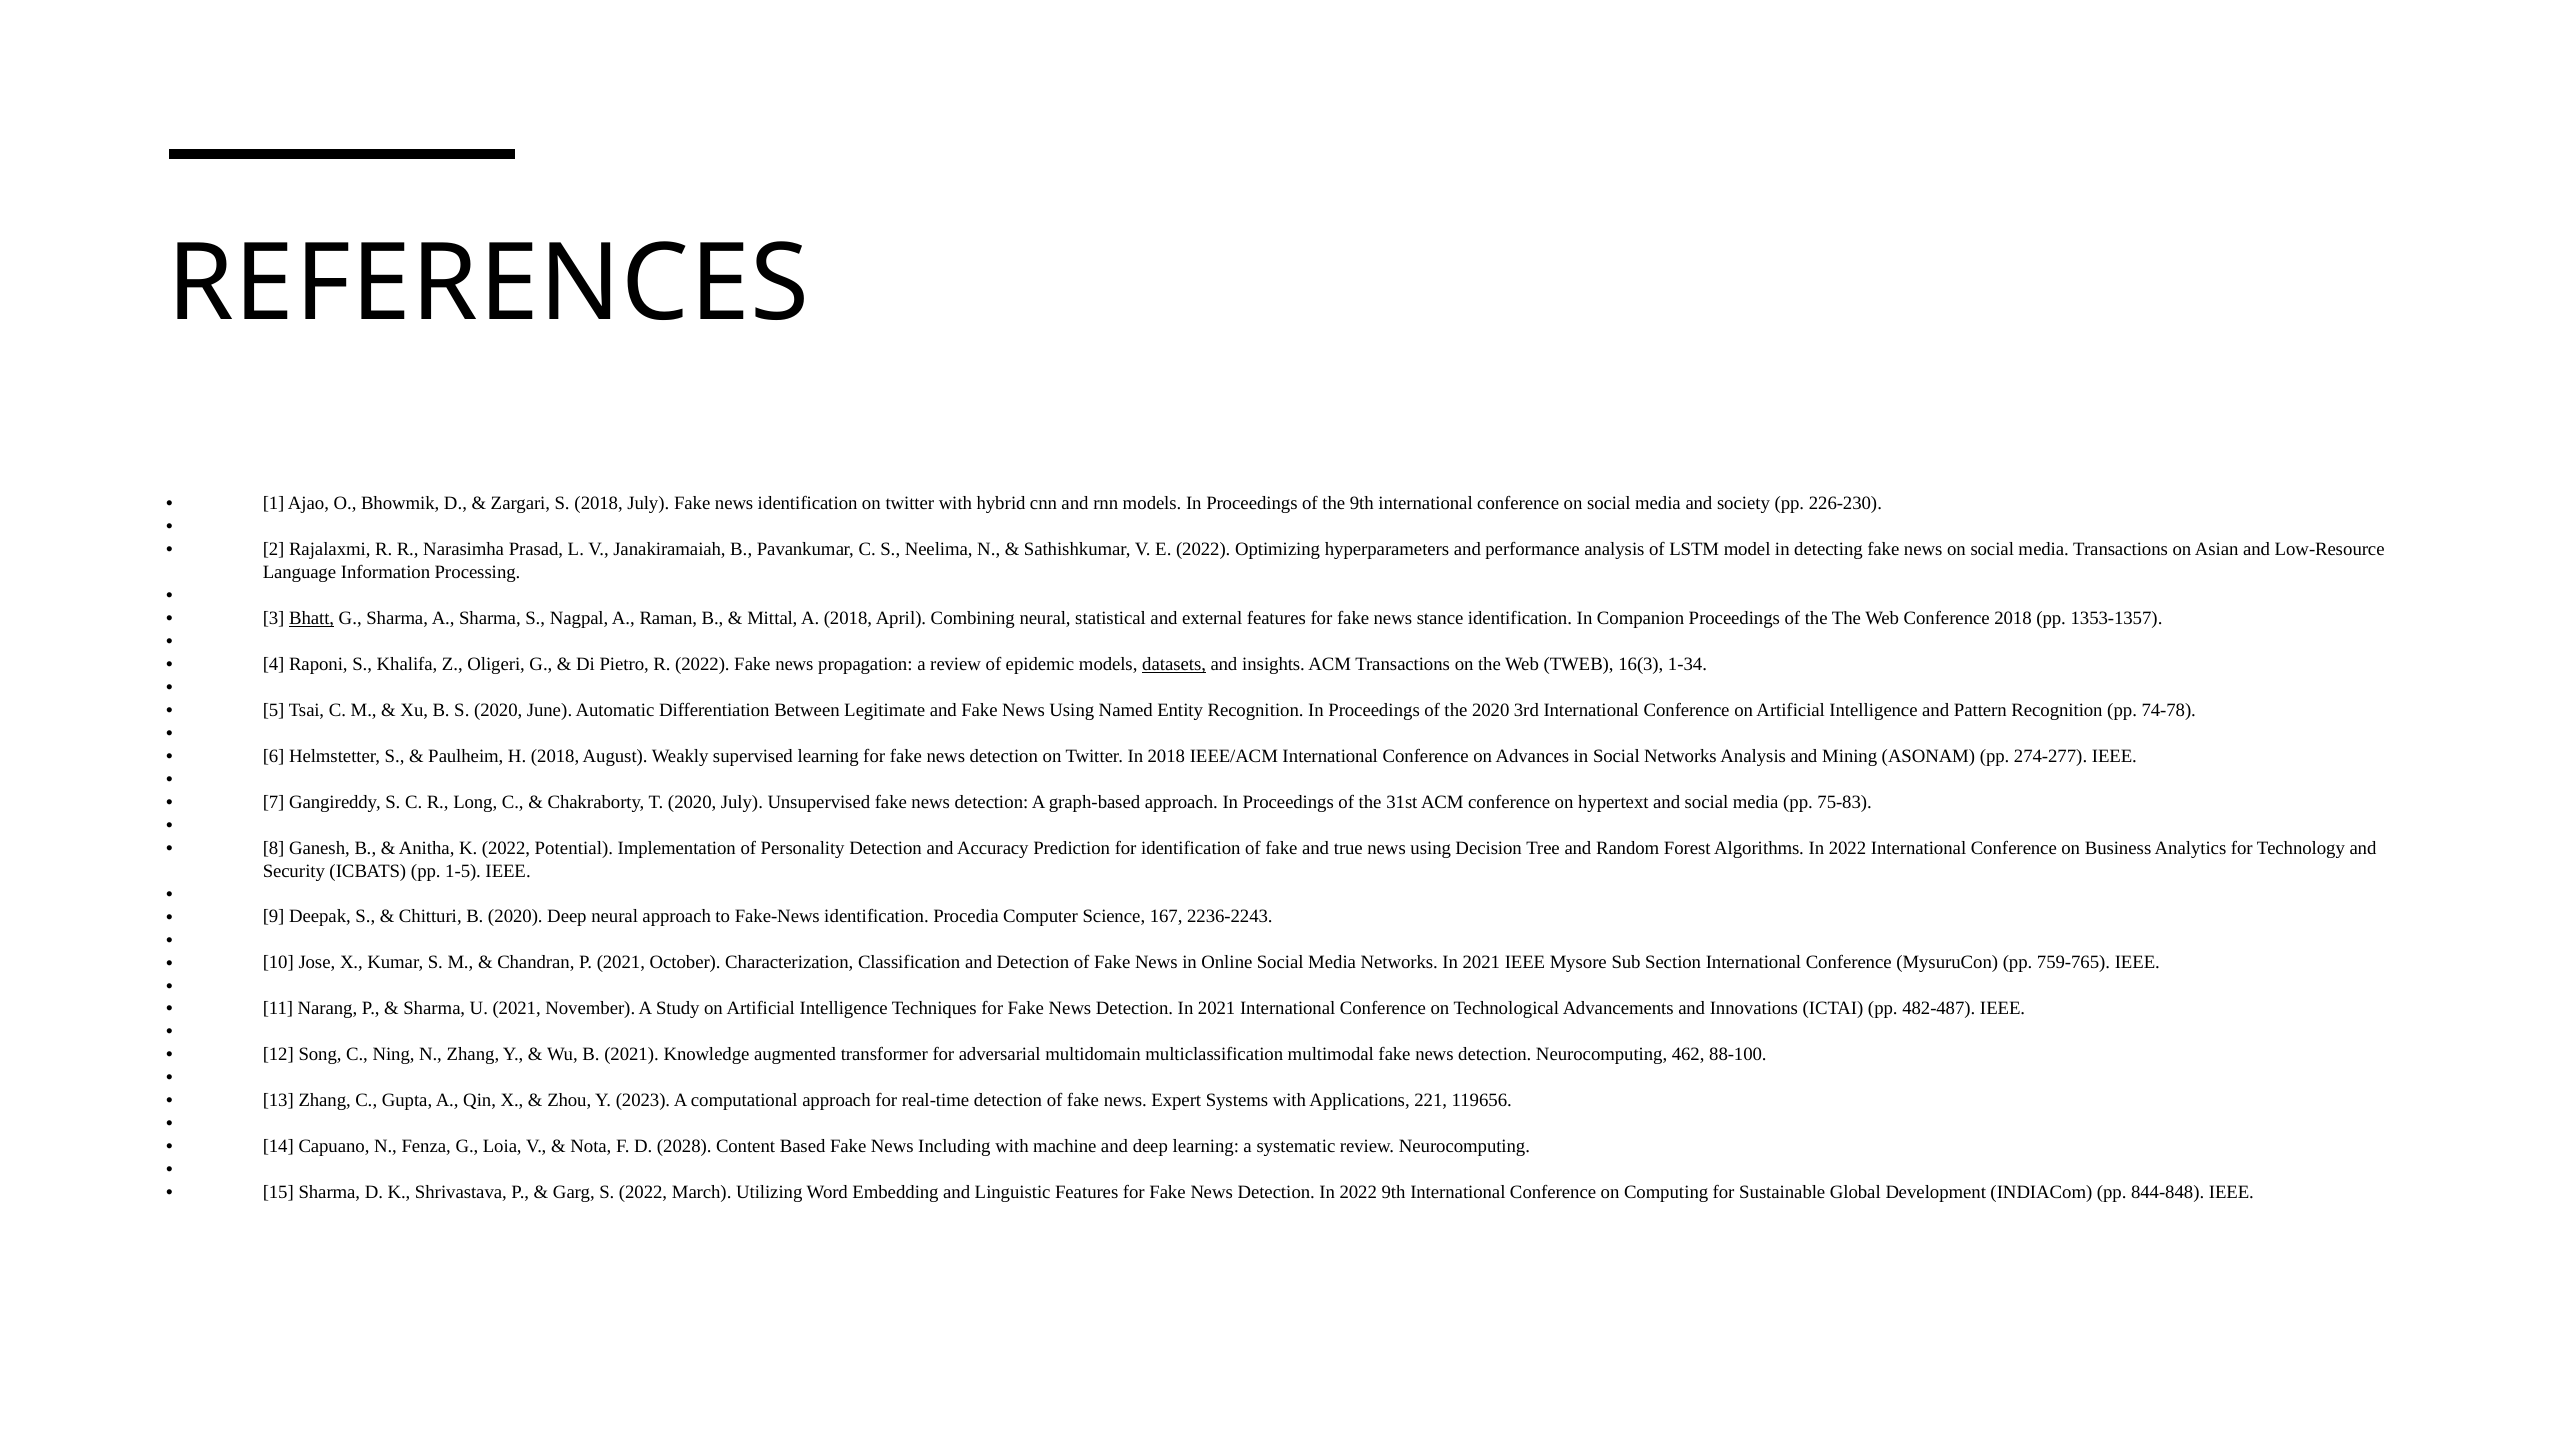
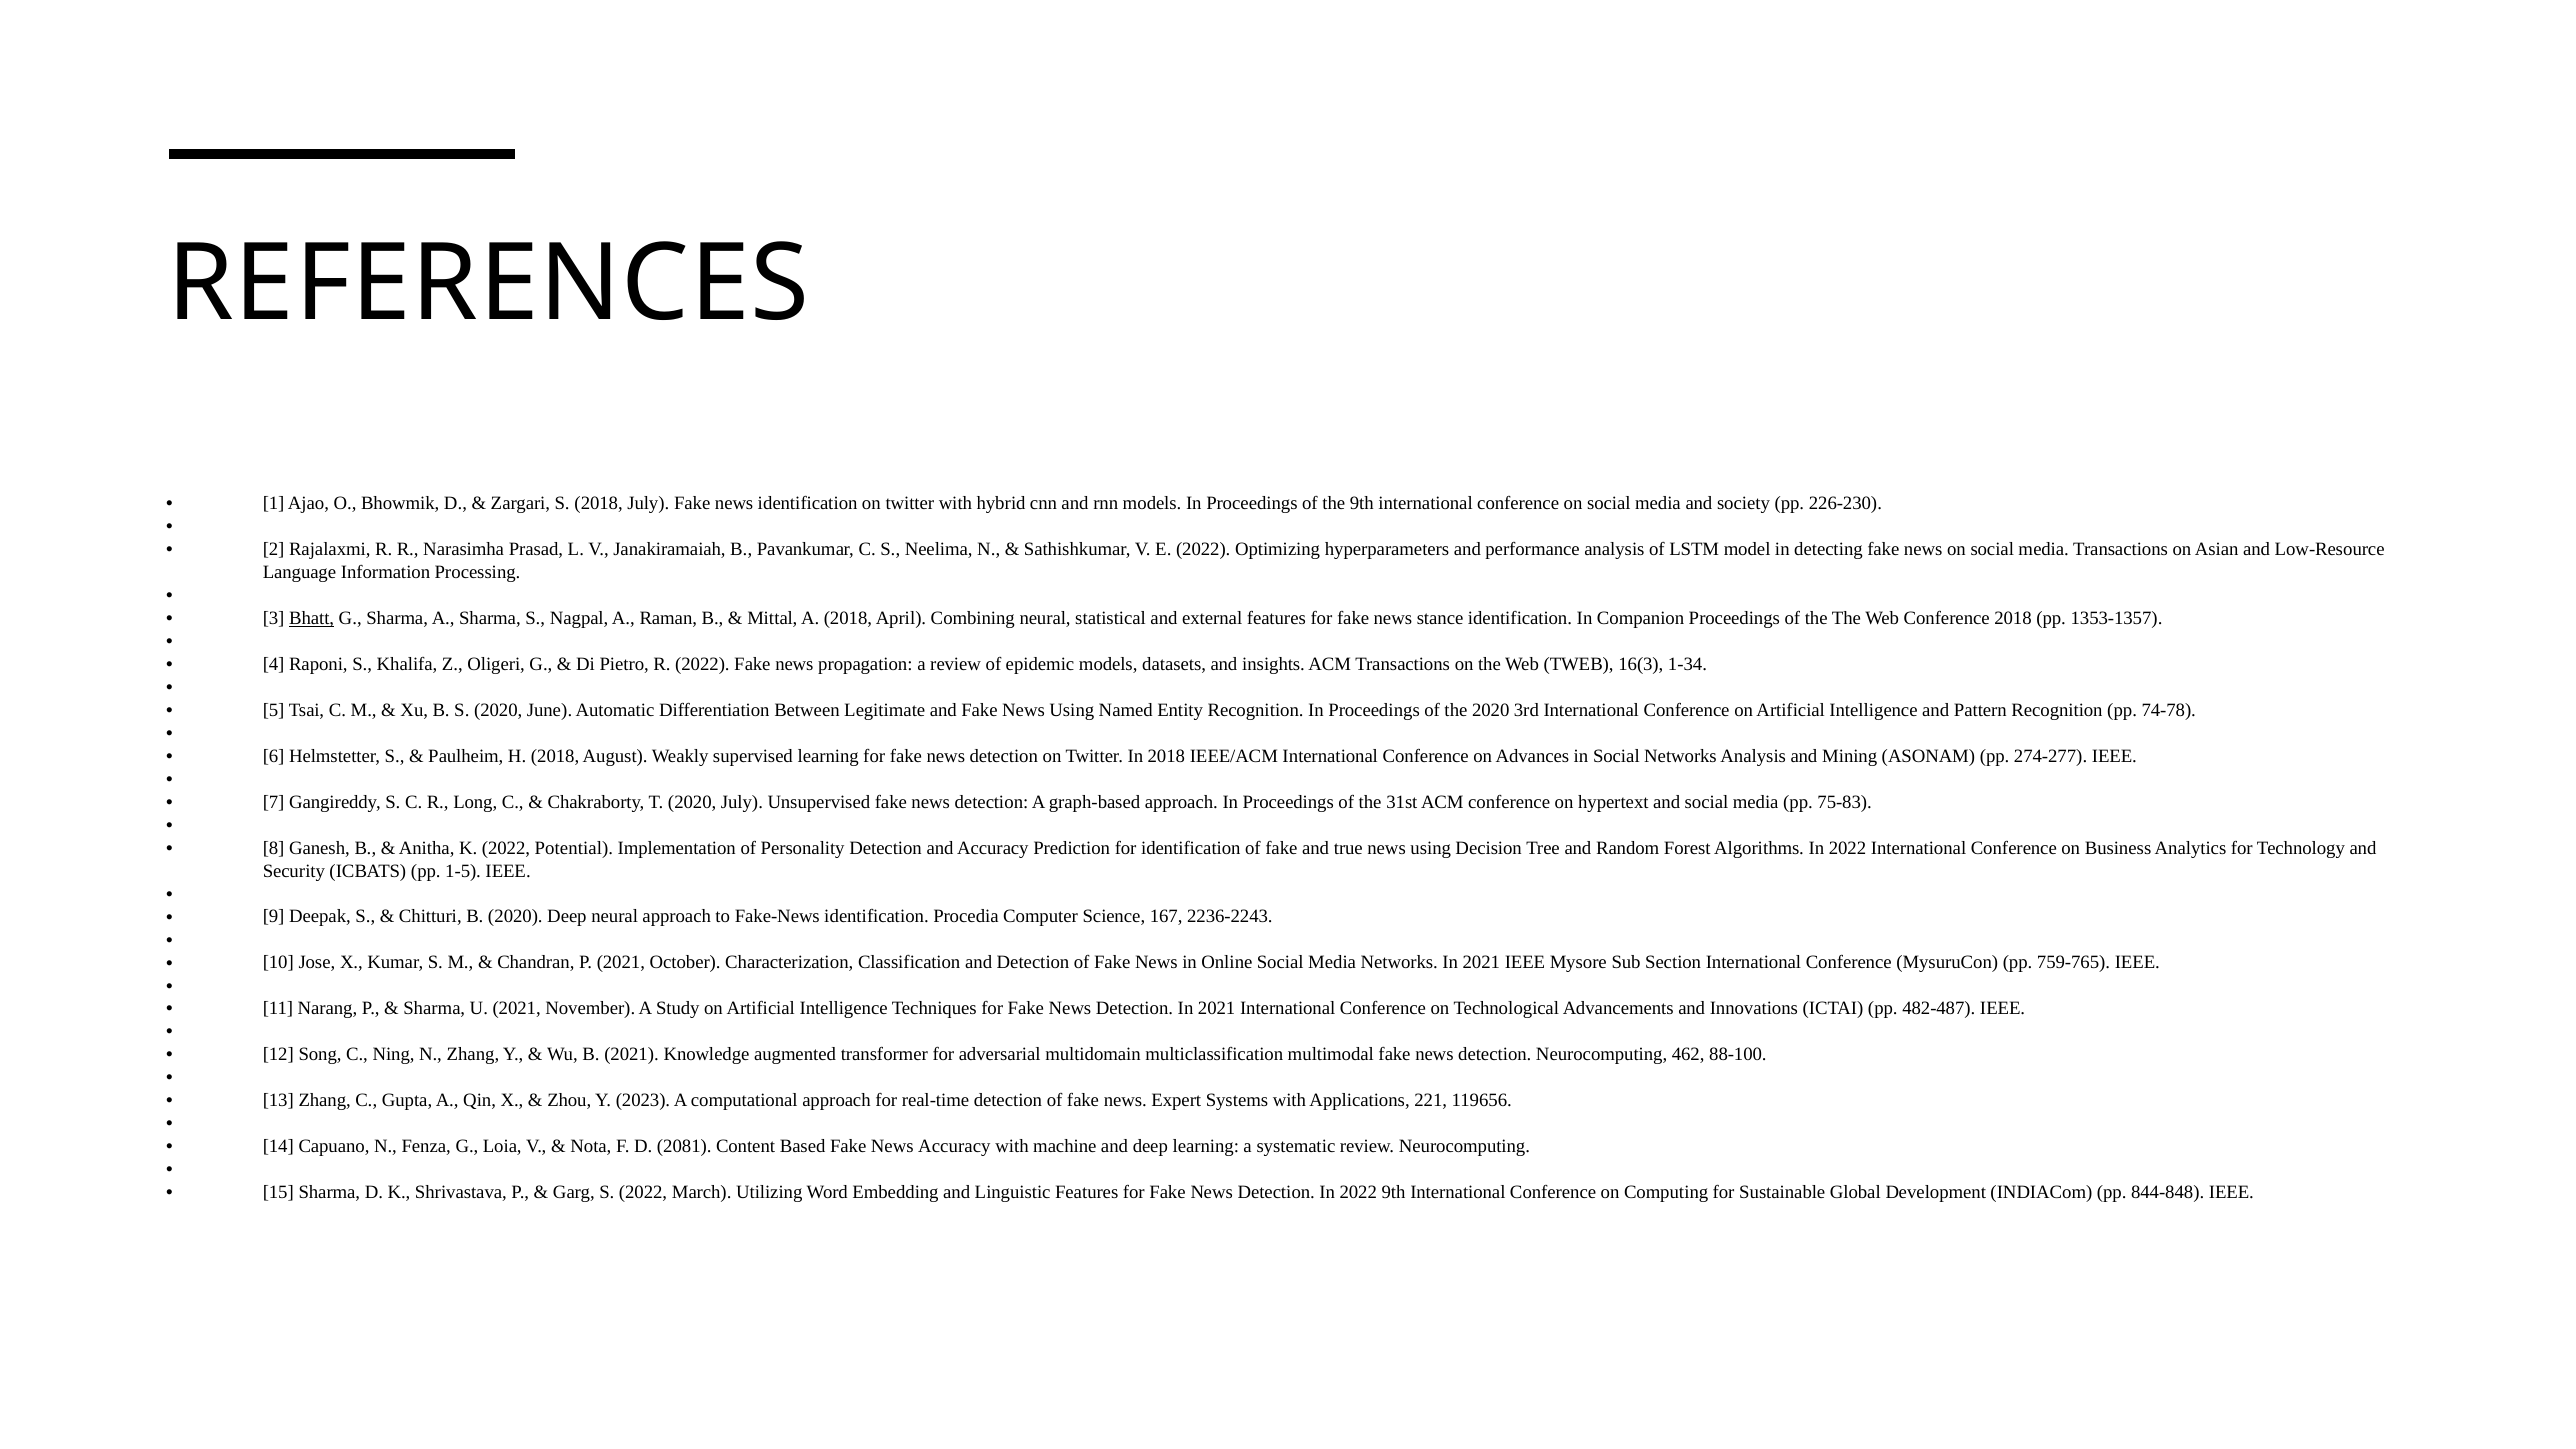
datasets underline: present -> none (1174, 664)
2028: 2028 -> 2081 (684, 1146)
News Including: Including -> Accuracy (954, 1146)
